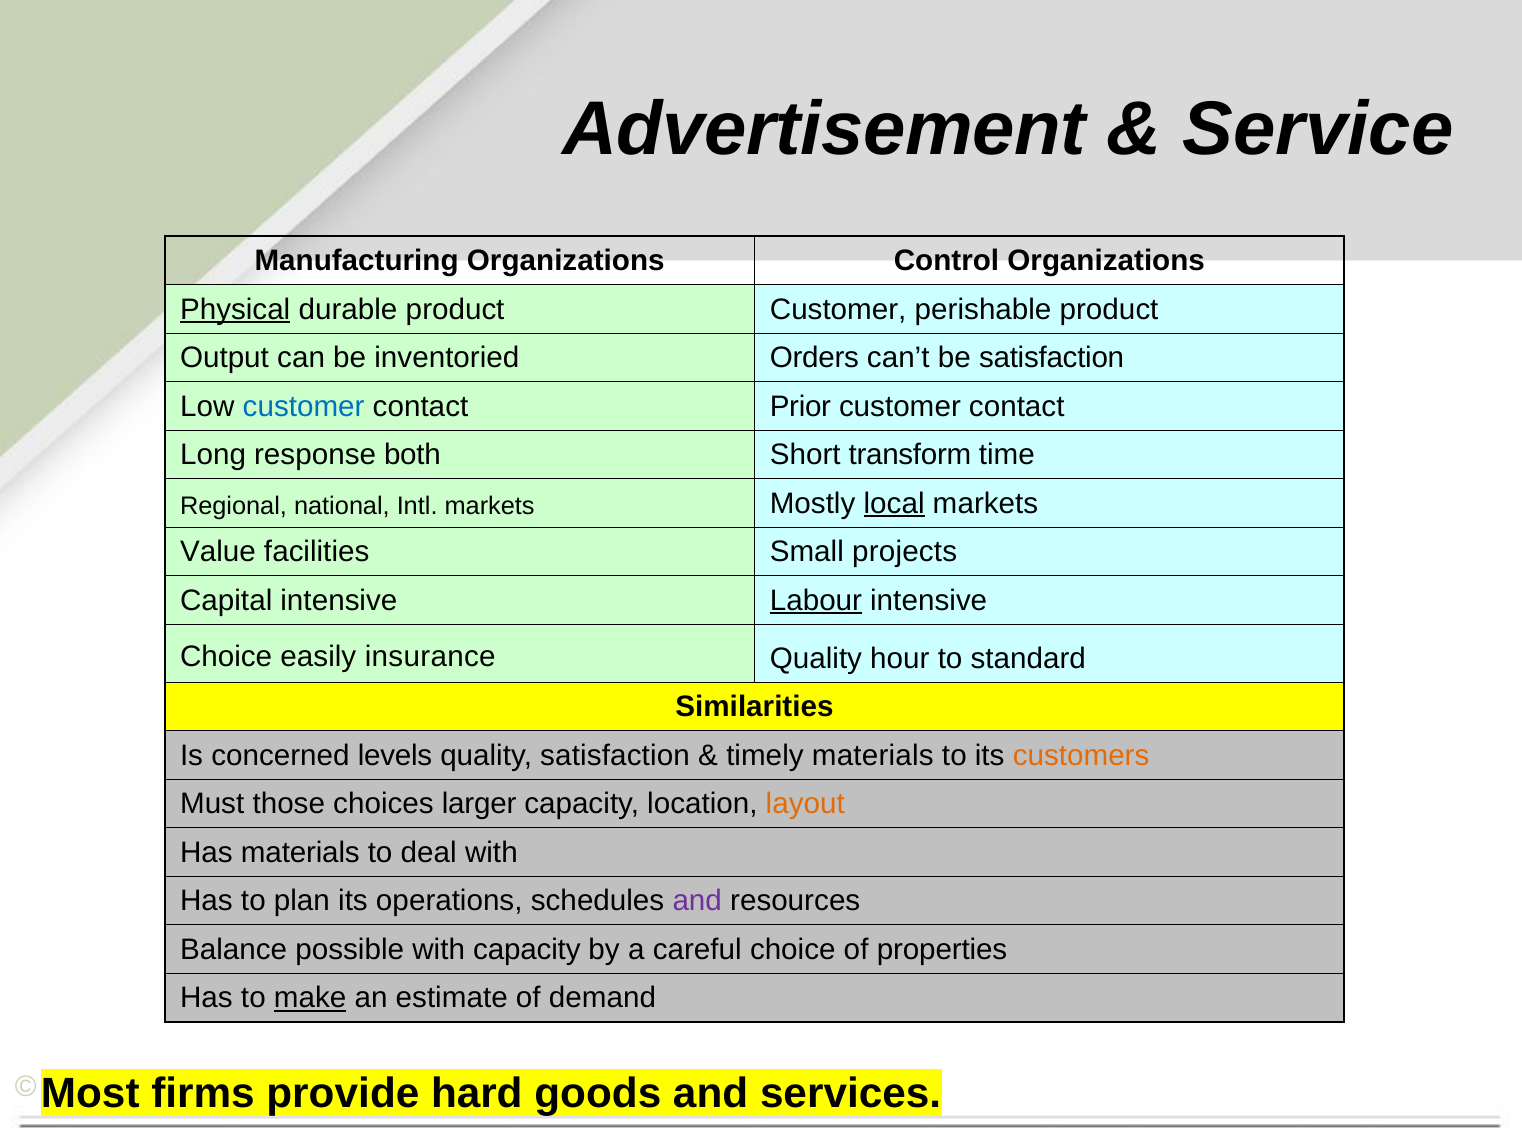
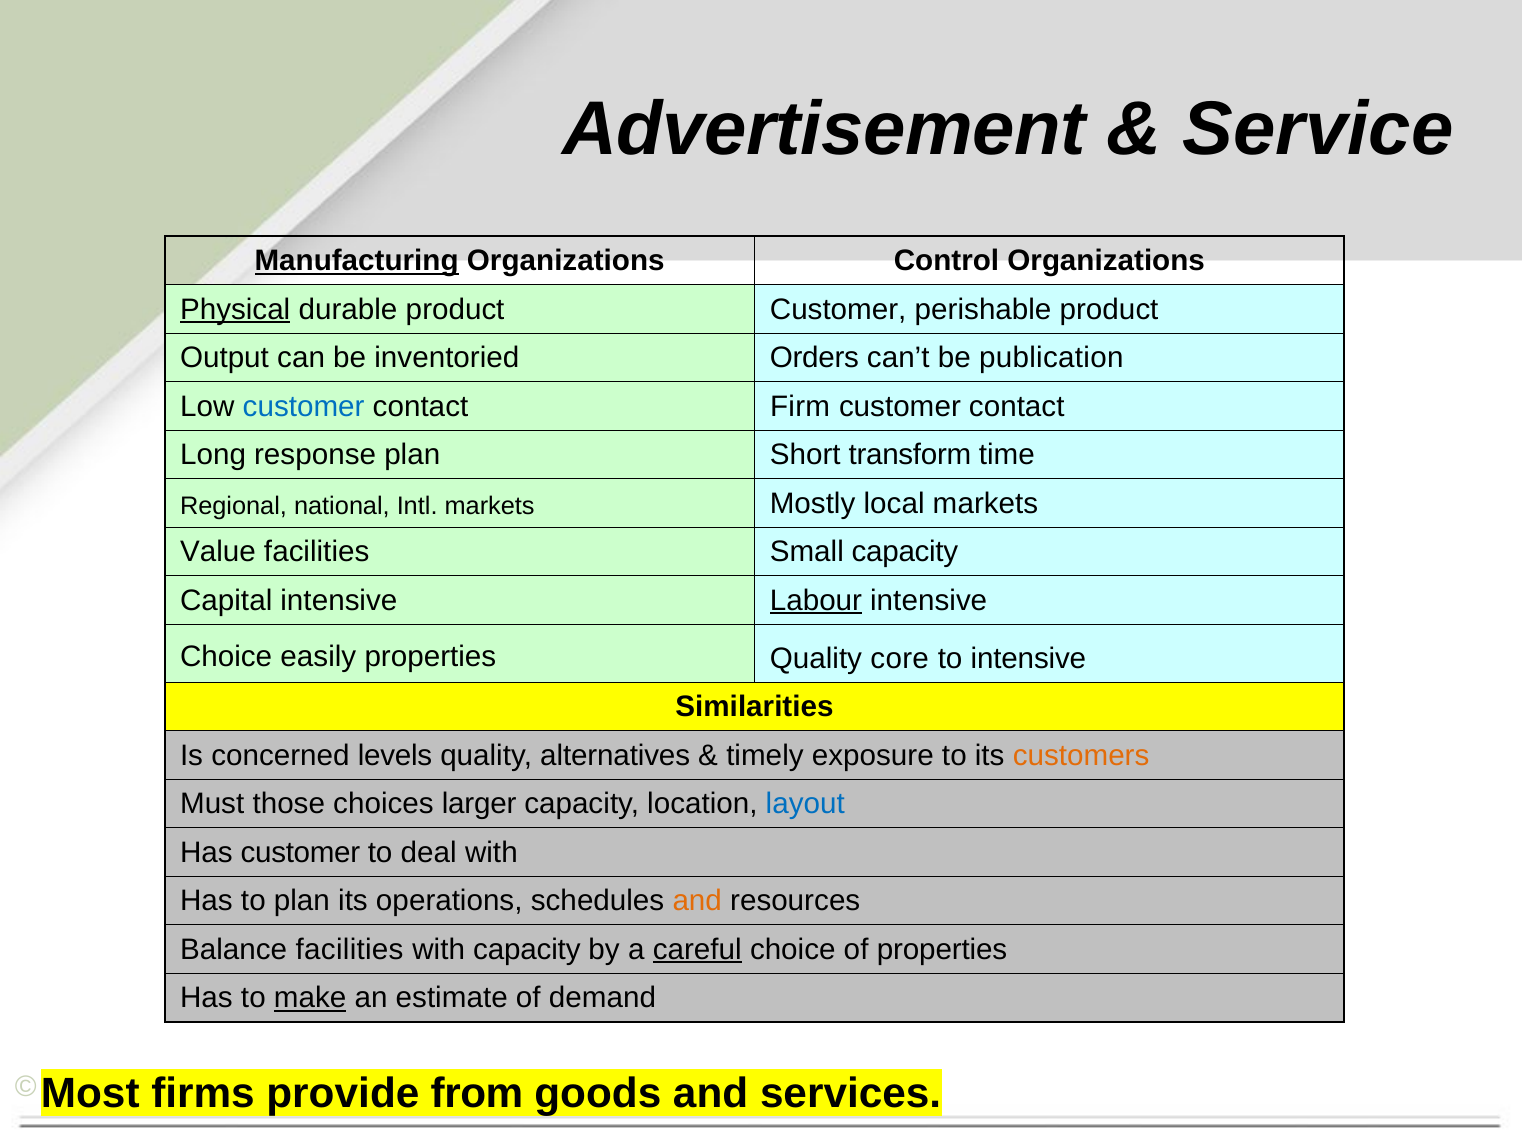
Manufacturing underline: none -> present (357, 261)
be satisfaction: satisfaction -> publication (1051, 358)
Prior: Prior -> Firm (800, 407)
response both: both -> plan (412, 455)
local underline: present -> none (894, 504)
Small projects: projects -> capacity (905, 552)
easily insurance: insurance -> properties (430, 657)
hour: hour -> core (900, 659)
to standard: standard -> intensive (1028, 659)
quality satisfaction: satisfaction -> alternatives (615, 756)
timely materials: materials -> exposure (873, 756)
layout colour: orange -> blue (805, 804)
Has materials: materials -> customer (300, 853)
and colour: purple -> orange (697, 901)
Balance possible: possible -> facilities (350, 950)
careful underline: none -> present (697, 950)
hard: hard -> from (477, 1094)
